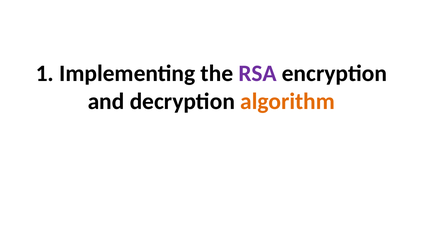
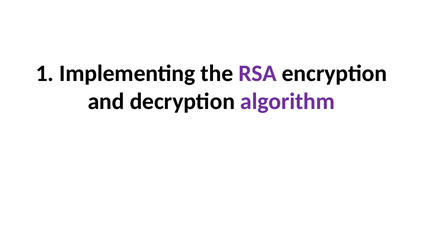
algorithm colour: orange -> purple (288, 102)
